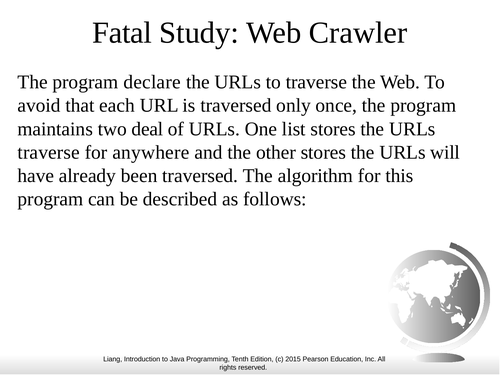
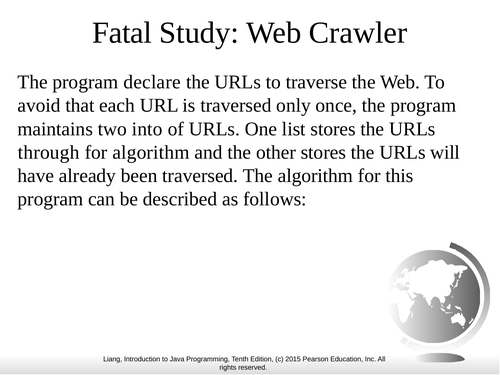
deal: deal -> into (147, 129)
traverse: traverse -> through (49, 152)
for anywhere: anywhere -> algorithm (151, 152)
